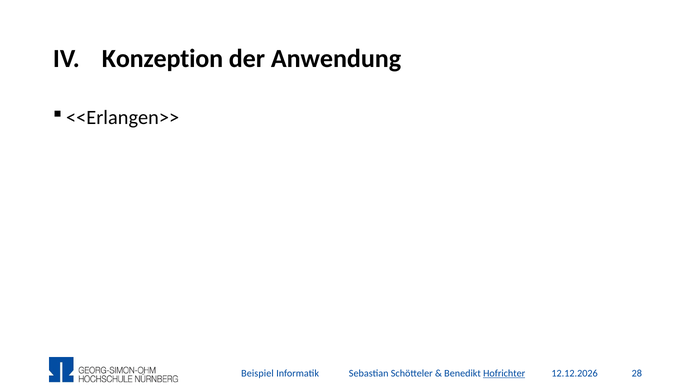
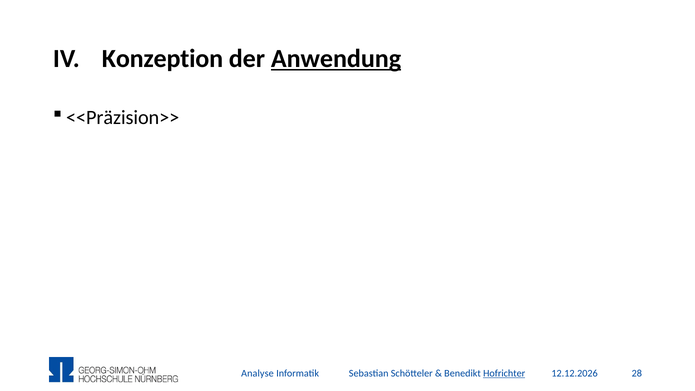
Anwendung underline: none -> present (336, 58)
<<Erlangen>>: <<Erlangen>> -> <<Präzision>> (123, 118)
Beispiel: Beispiel -> Analyse (257, 373)
